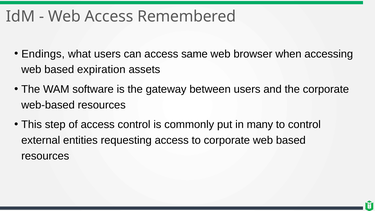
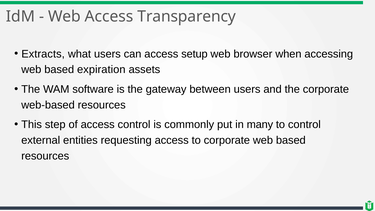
Remembered: Remembered -> Transparency (187, 16)
Endings: Endings -> Extracts (43, 54)
same: same -> setup (194, 54)
